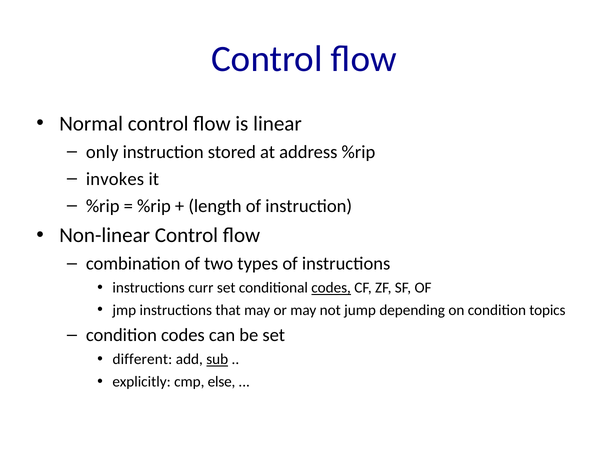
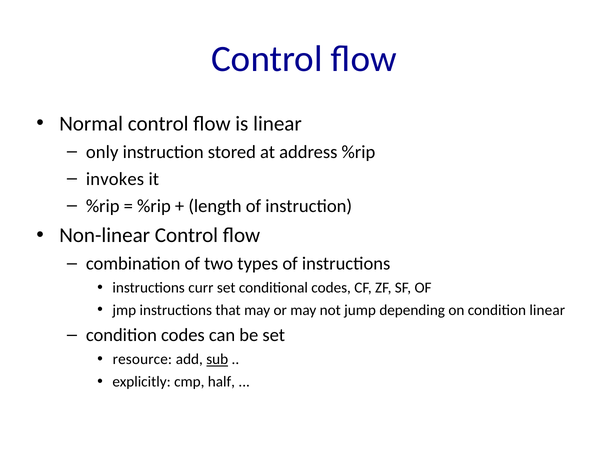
codes underline: present -> none (331, 288)
condition topics: topics -> linear (547, 310)
different: different -> resource (142, 359)
else: else -> half (221, 382)
